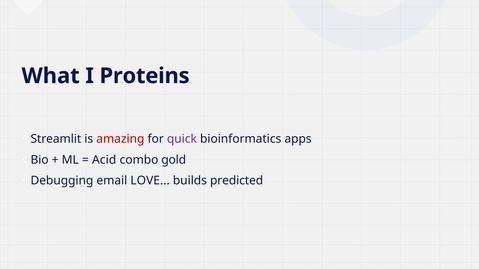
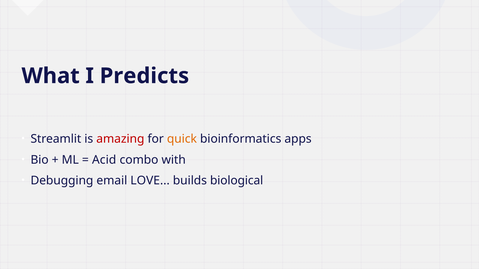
Proteins: Proteins -> Predicts (144, 76)
quick colour: purple -> orange (182, 139)
gold: gold -> with (174, 160)
predicted: predicted -> biological (237, 181)
